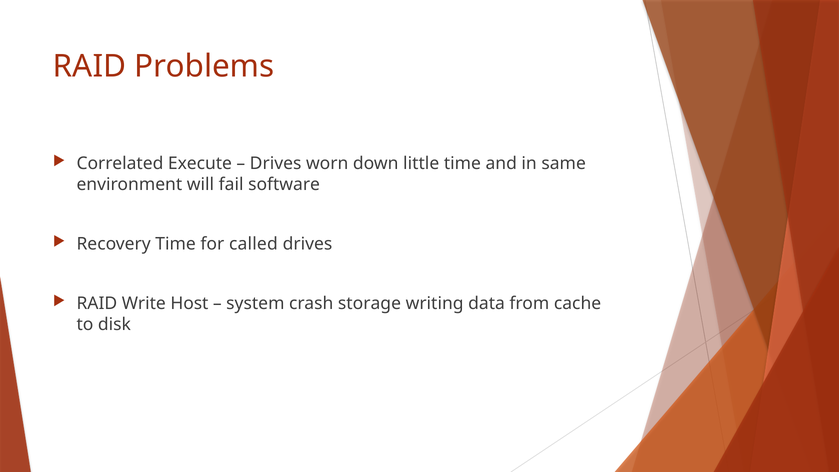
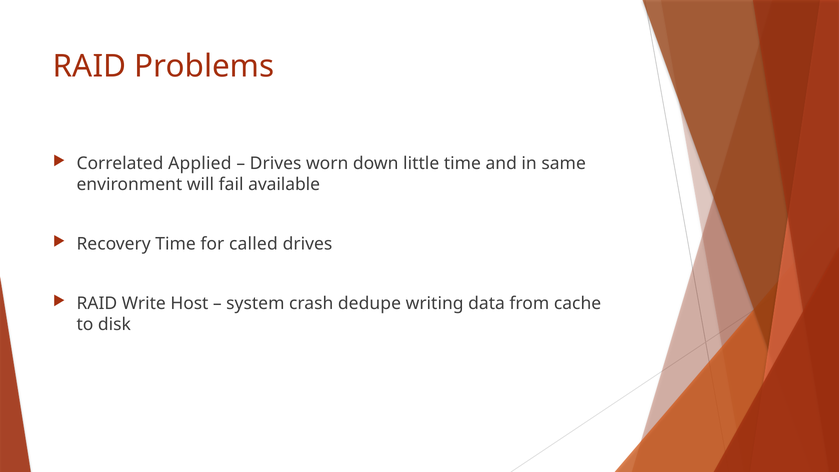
Execute: Execute -> Applied (200, 164)
software: software -> available (284, 185)
storage: storage -> dedupe (369, 304)
